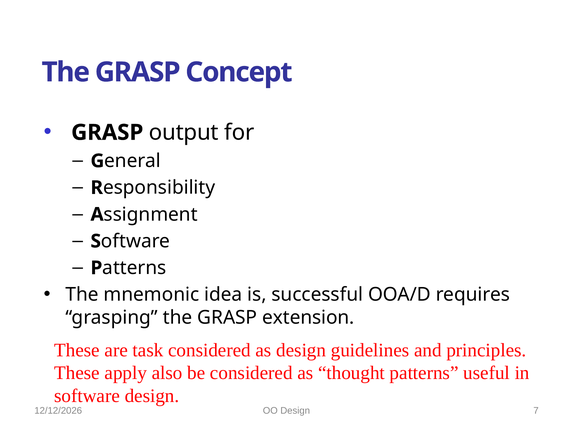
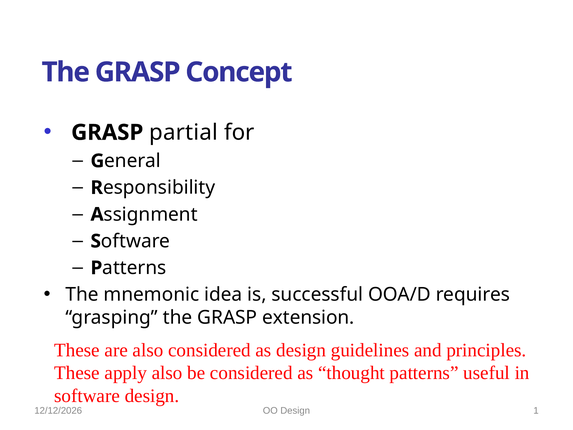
output: output -> partial (184, 132)
are task: task -> also (148, 350)
7: 7 -> 1 (536, 410)
